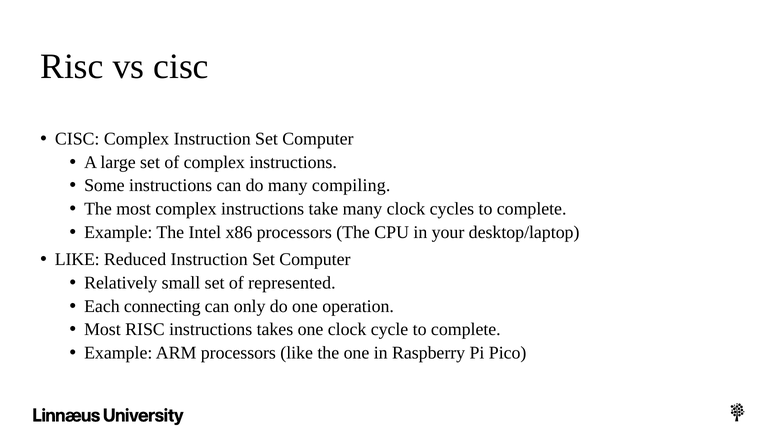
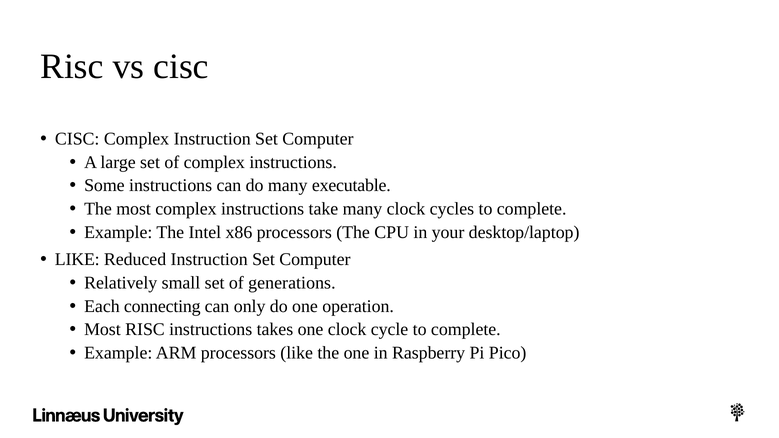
compiling: compiling -> executable (351, 186)
represented: represented -> generations (292, 283)
